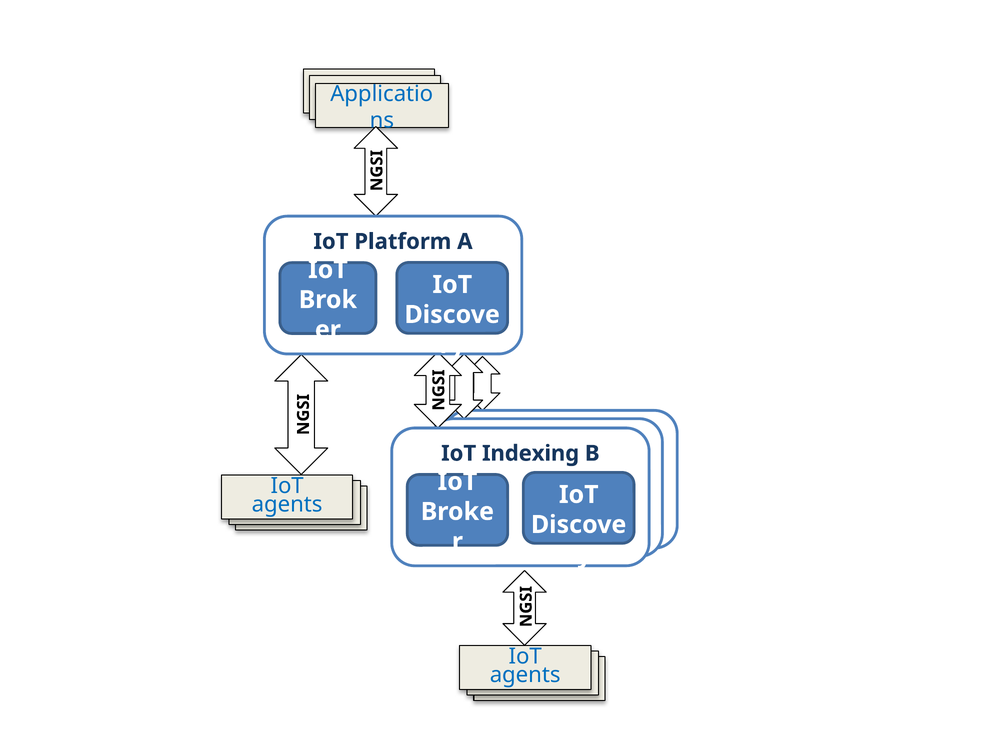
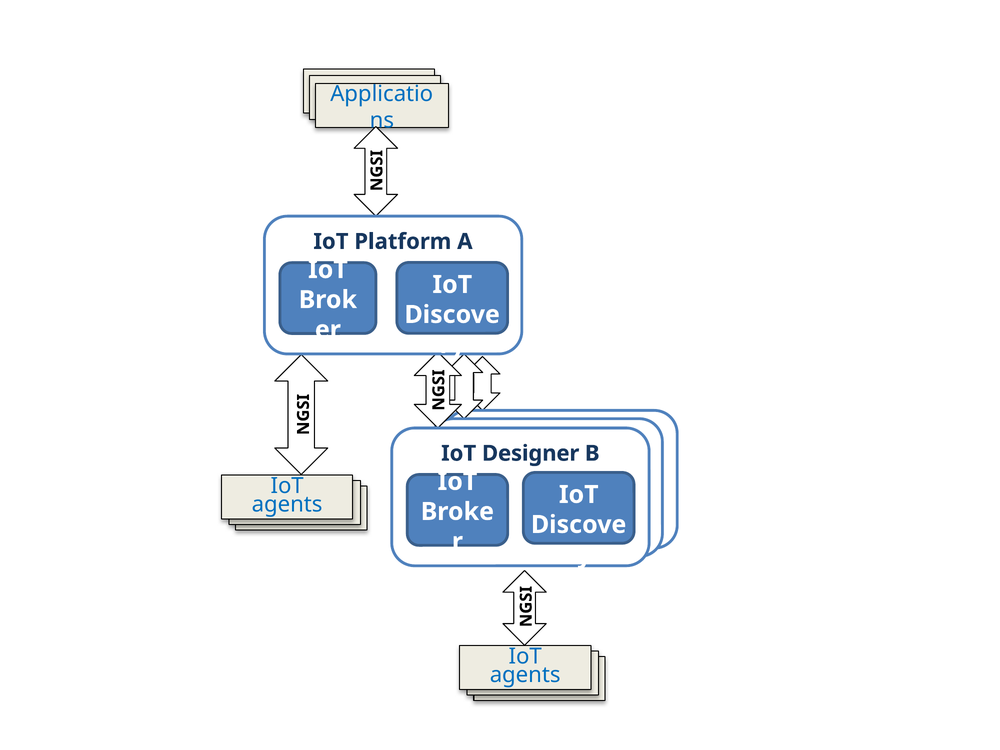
Indexing: Indexing -> Designer (531, 453)
